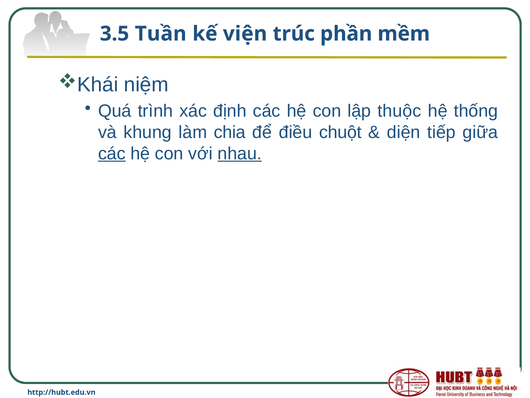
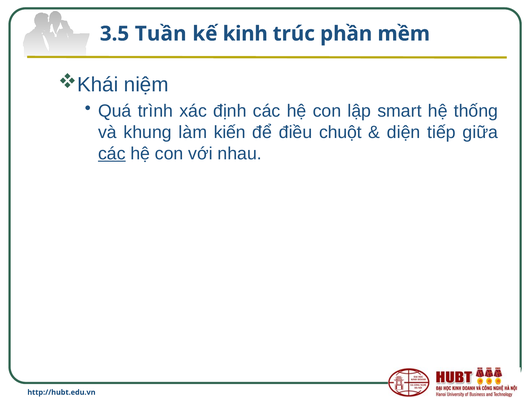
viện: viện -> kinh (245, 34)
thuộc: thuộc -> smart (399, 111)
chia: chia -> kiến (230, 132)
nhau underline: present -> none (240, 153)
